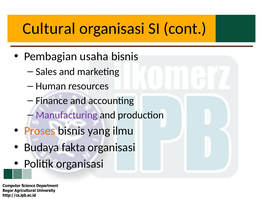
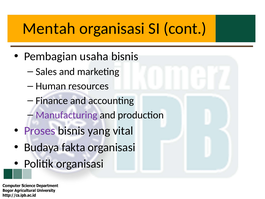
Cultural: Cultural -> Mentah (49, 29)
Proses colour: orange -> purple (40, 131)
ilmu: ilmu -> vital (123, 131)
